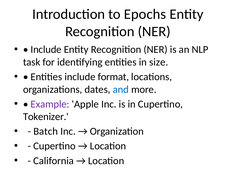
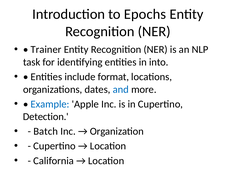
Include: Include -> Trainer (46, 50)
size: size -> into (159, 62)
Example colour: purple -> blue (50, 104)
Tokenizer: Tokenizer -> Detection (46, 117)
